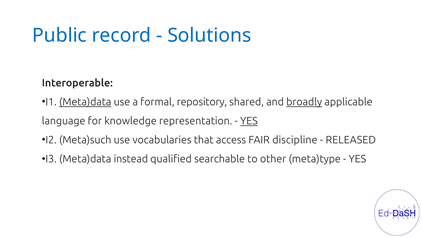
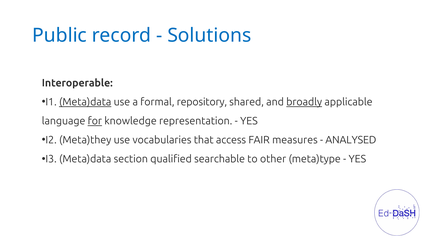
for underline: none -> present (95, 121)
YES underline: present -> none (249, 121)
Meta)such: Meta)such -> Meta)they (85, 140)
discipline: discipline -> measures (295, 140)
RELEASED: RELEASED -> ANALYSED (351, 140)
instead: instead -> section (131, 159)
